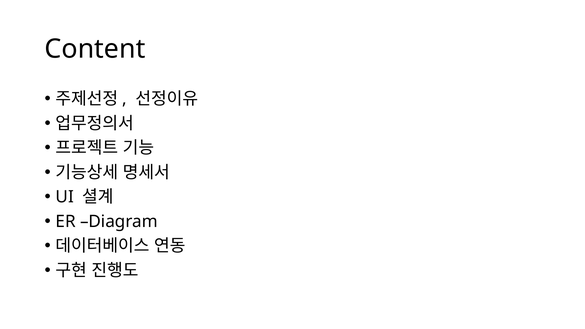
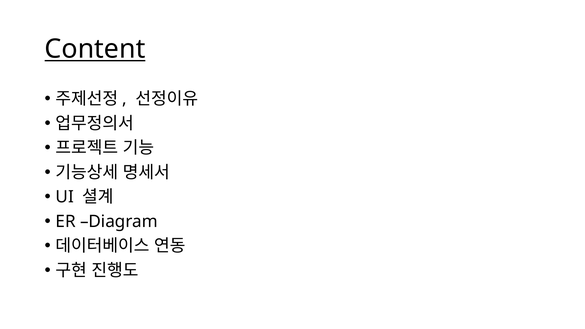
Content underline: none -> present (95, 49)
